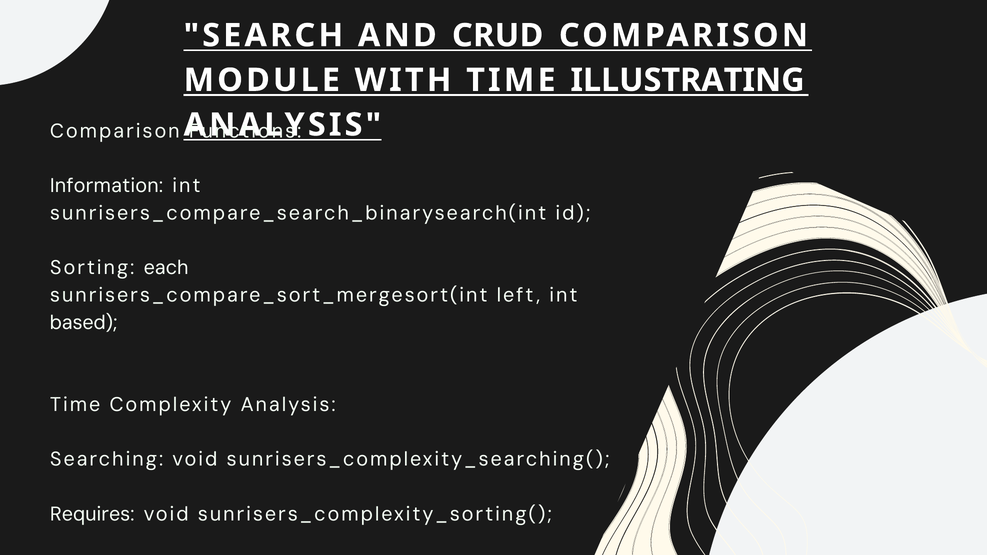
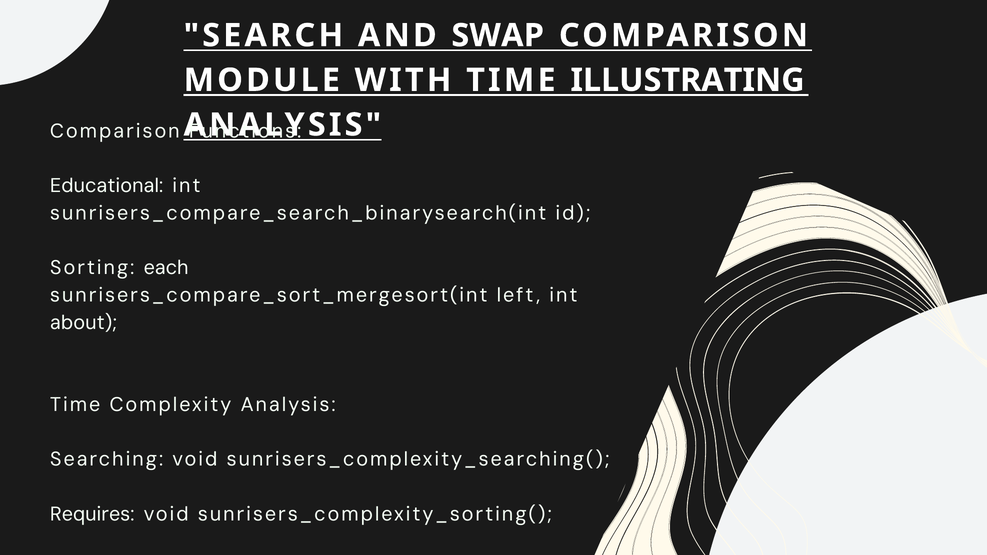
CRUD: CRUD -> SWAP (498, 36)
Information: Information -> Educational (107, 186)
based: based -> about (83, 323)
